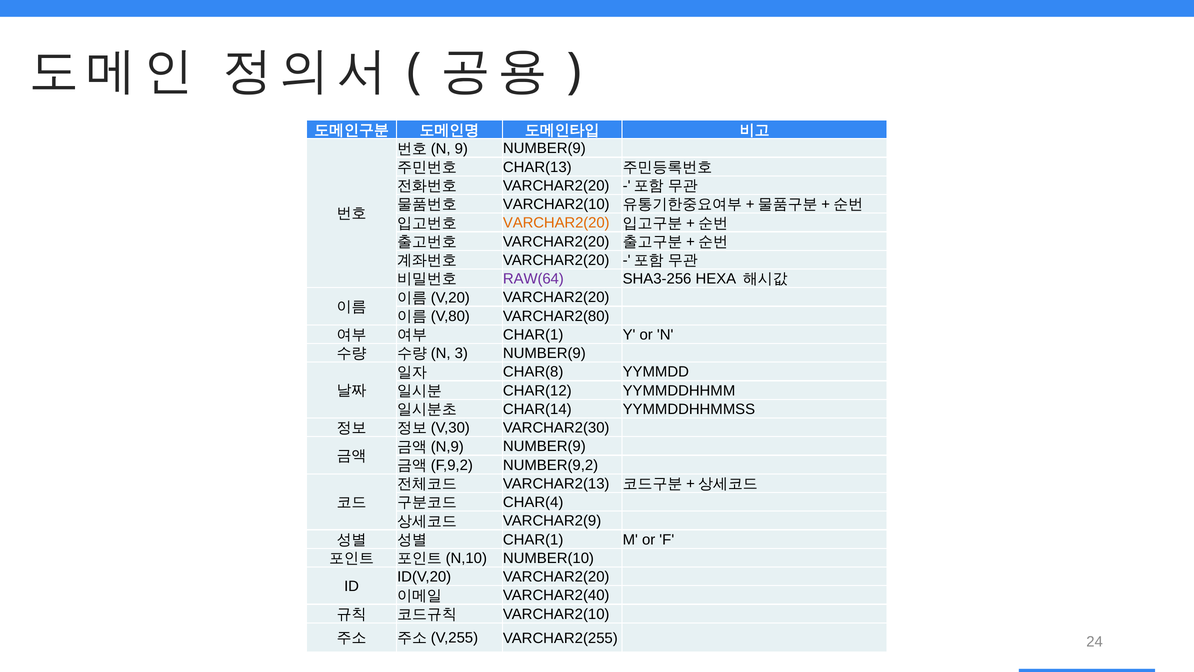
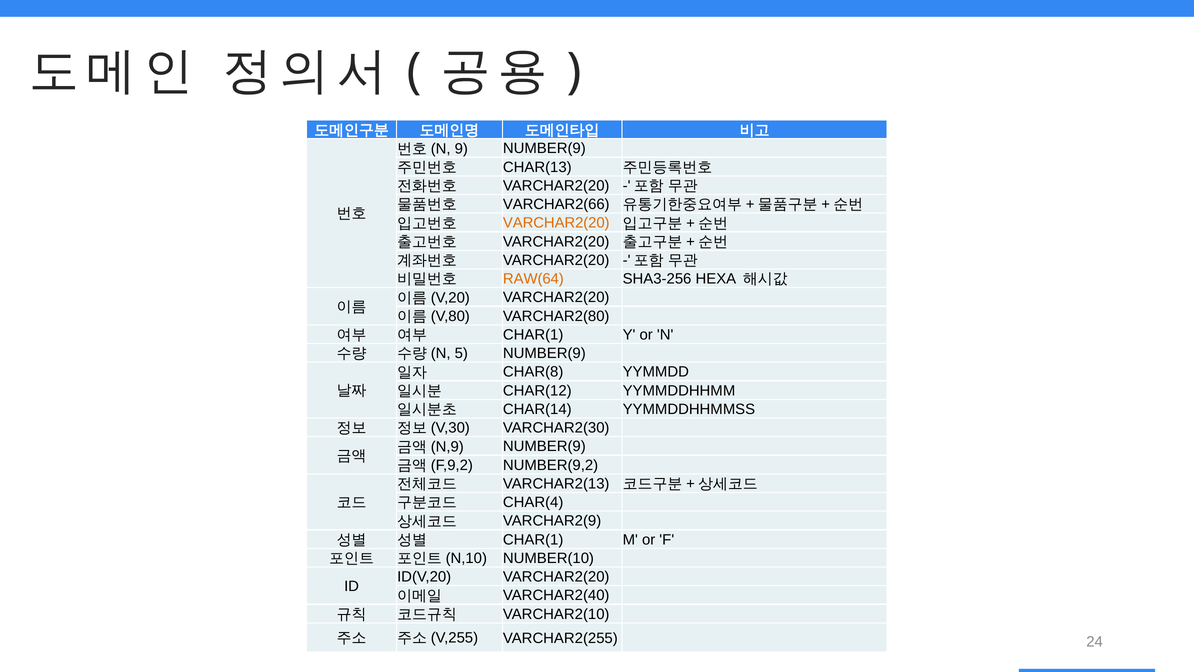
VARCHAR2(10: VARCHAR2(10 -> VARCHAR2(66 (556, 204)
RAW(64 colour: purple -> orange (533, 279)
3: 3 -> 5 (461, 353)
